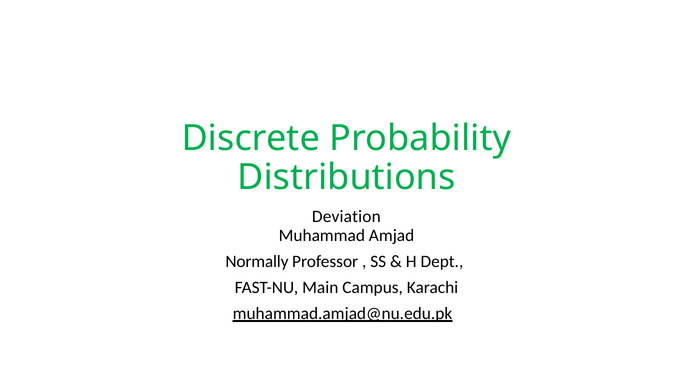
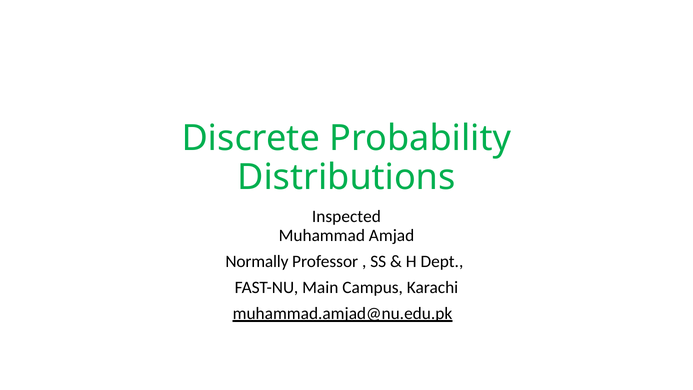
Deviation: Deviation -> Inspected (346, 217)
